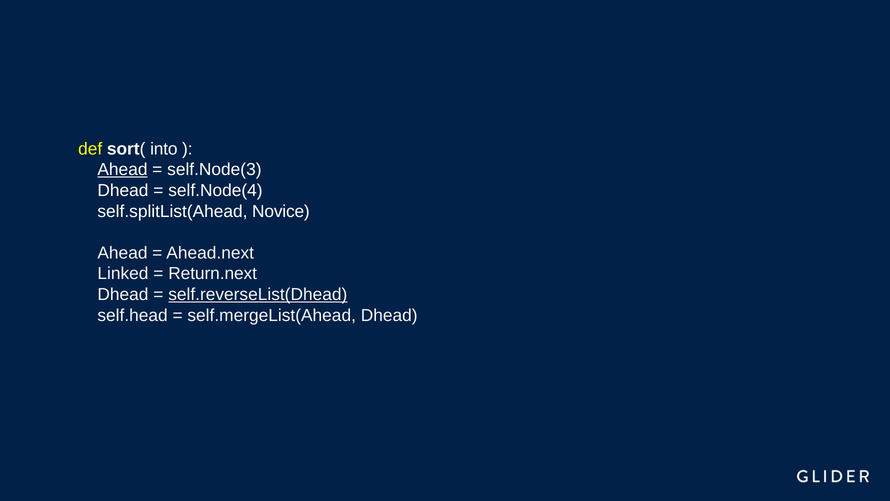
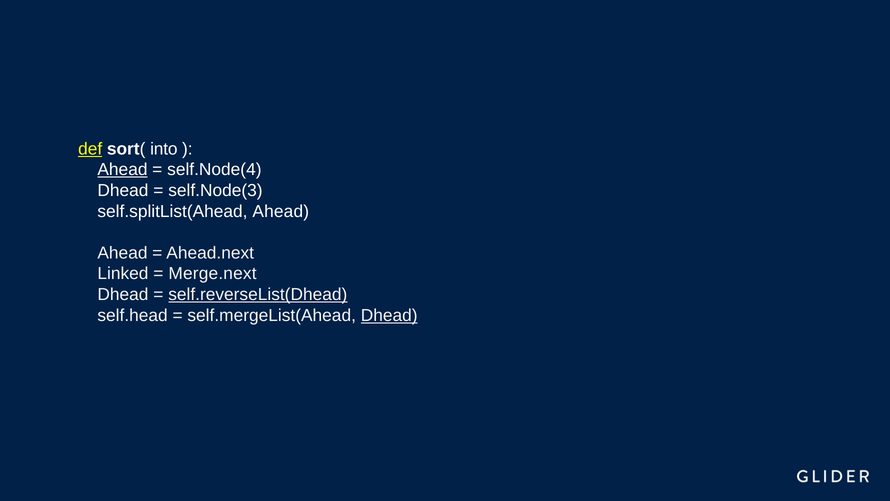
def underline: none -> present (90, 149)
self.Node(3: self.Node(3 -> self.Node(4 (214, 170)
self.Node(4: self.Node(4 -> self.Node(3 (215, 190)
self.splitList(Ahead Novice: Novice -> Ahead (281, 211)
Return.next: Return.next -> Merge.next (213, 274)
Dhead underline: none -> present (389, 315)
